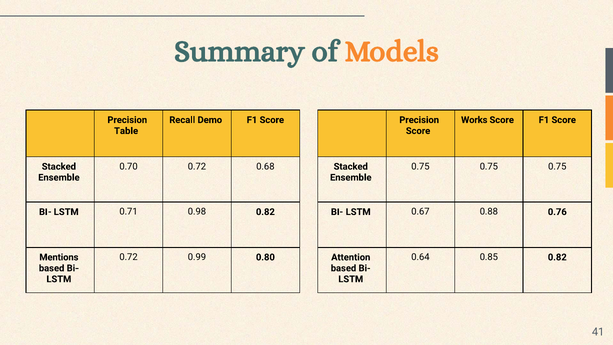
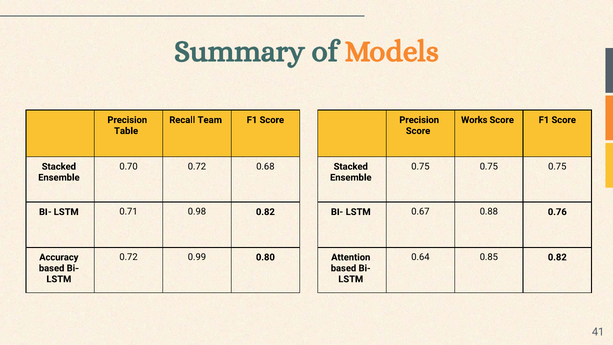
Demo: Demo -> Team (210, 120)
Mentions: Mentions -> Accuracy (59, 257)
